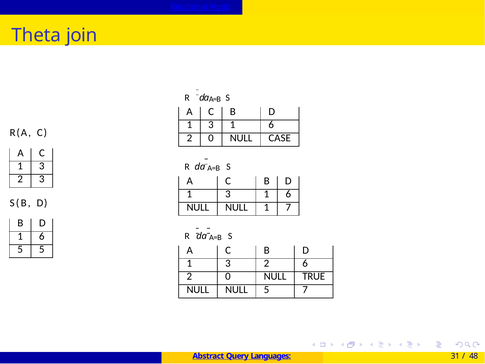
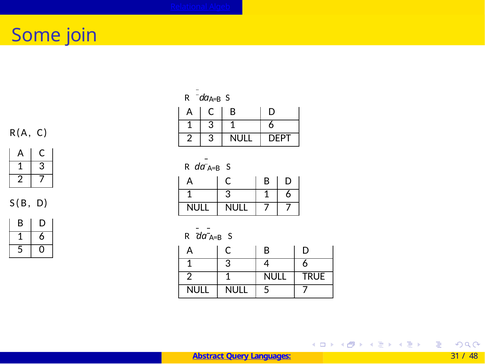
Theta: Theta -> Some (36, 35)
0: 0 -> 3 (211, 138)
CASE: CASE -> DEPT (280, 138)
2 3: 3 -> 7 (42, 179)
NULL 1: 1 -> 7 (266, 207)
5 5: 5 -> 0 (42, 249)
2: 2 -> 4 (266, 263)
0: 0 -> 1 (228, 277)
